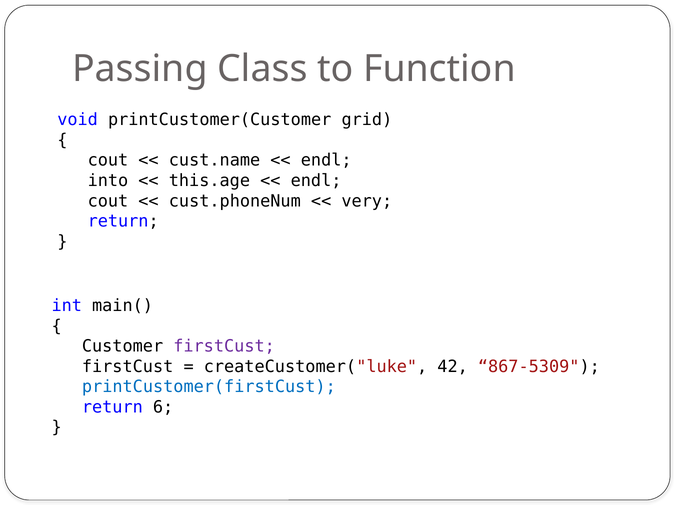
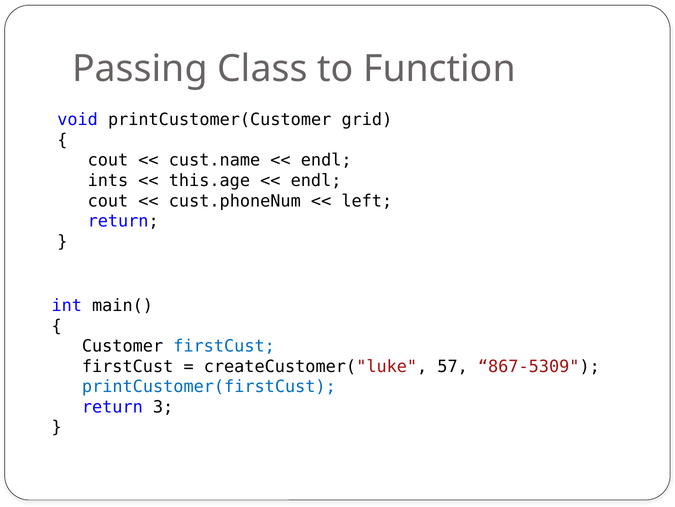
into: into -> ints (108, 180)
very: very -> left (367, 201)
firstCust colour: purple -> blue (224, 346)
42: 42 -> 57 (453, 366)
6: 6 -> 3 (163, 406)
